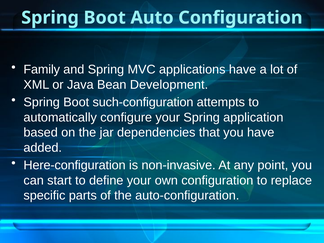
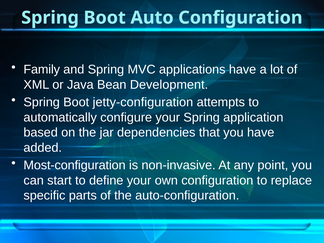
such-configuration: such-configuration -> jetty-configuration (143, 102)
Here-configuration: Here-configuration -> Most-configuration (75, 165)
